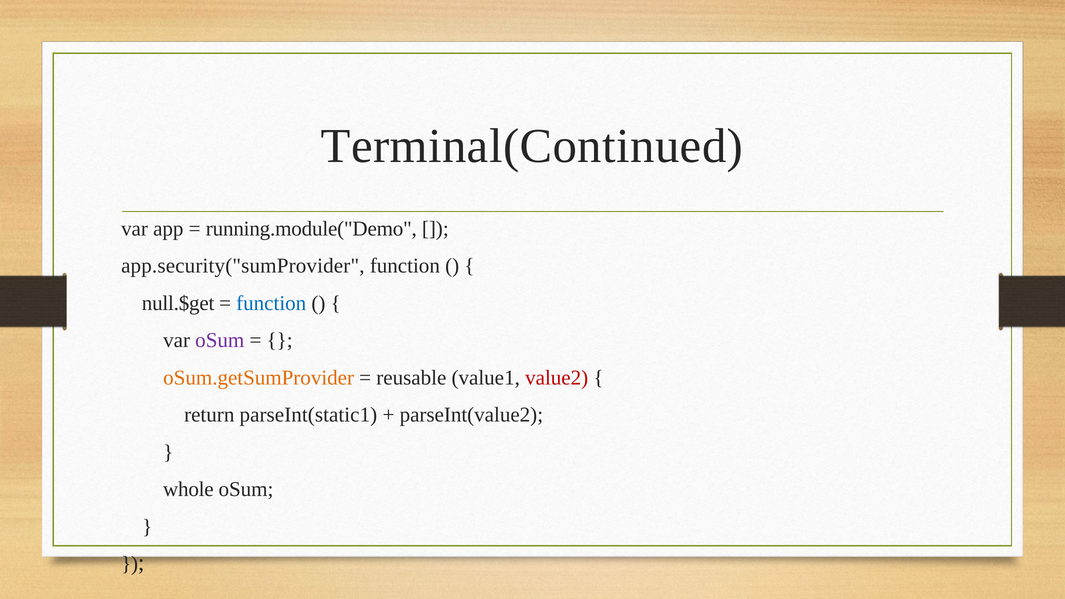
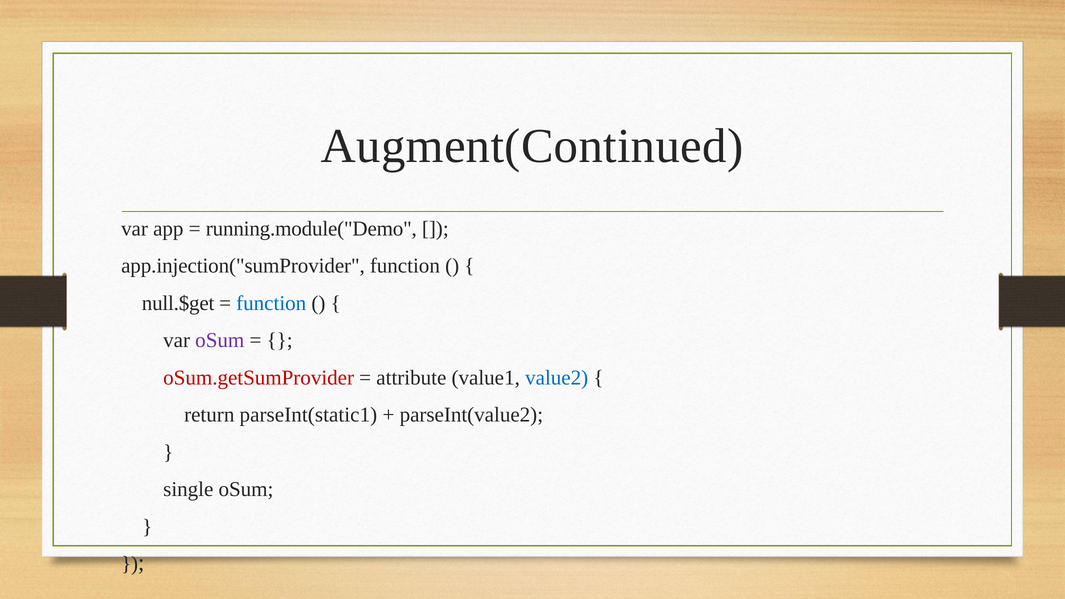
Terminal(Continued: Terminal(Continued -> Augment(Continued (532, 146)
app.security("sumProvider: app.security("sumProvider -> app.injection("sumProvider (243, 266)
oSum.getSumProvider colour: orange -> red (259, 378)
reusable: reusable -> attribute (411, 378)
value2 colour: red -> blue (557, 378)
whole: whole -> single (188, 490)
